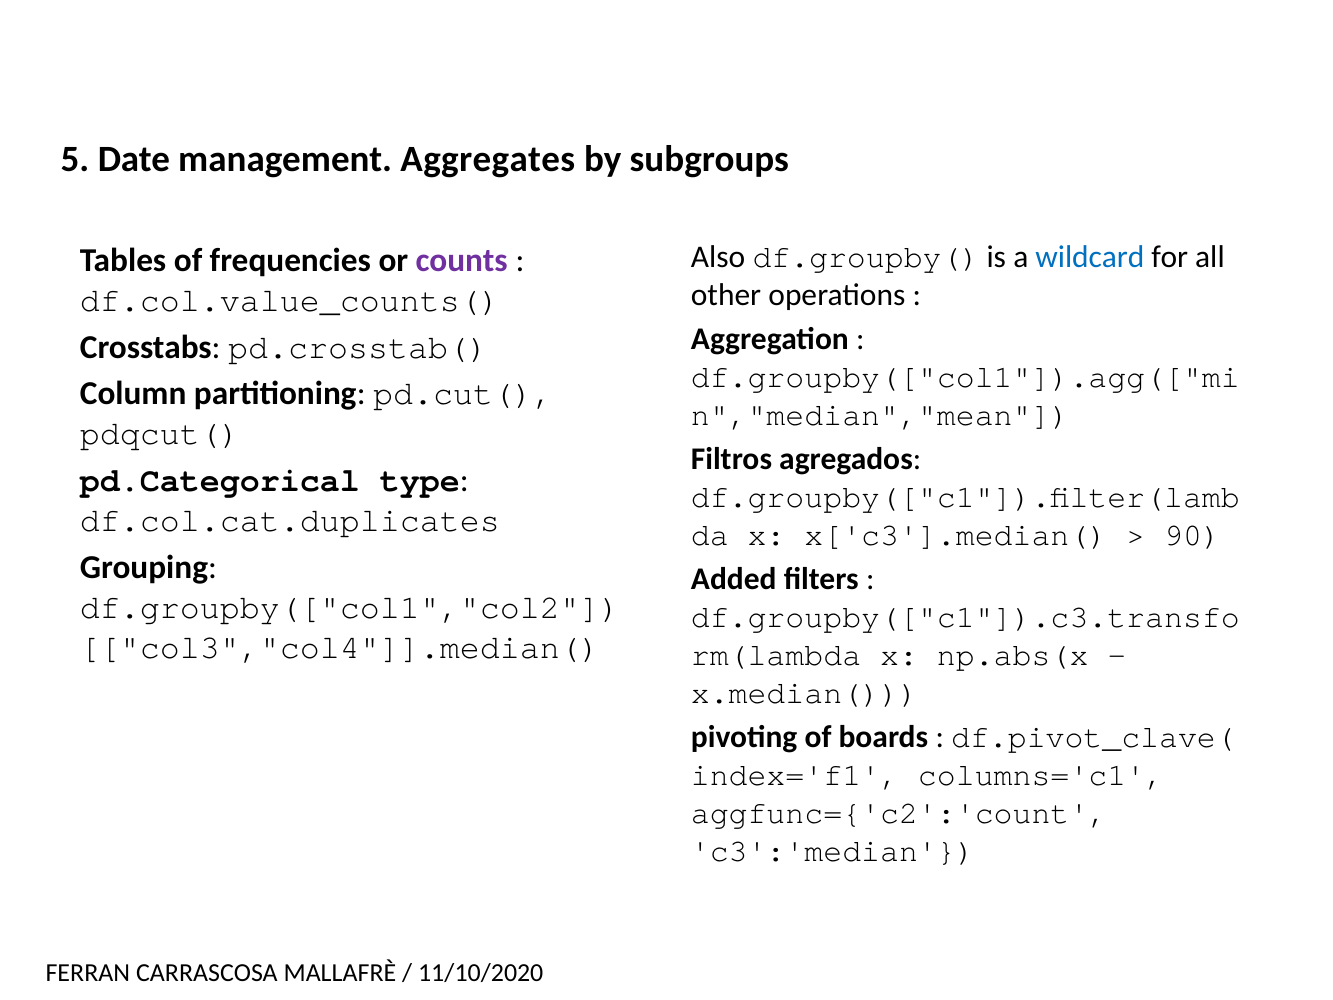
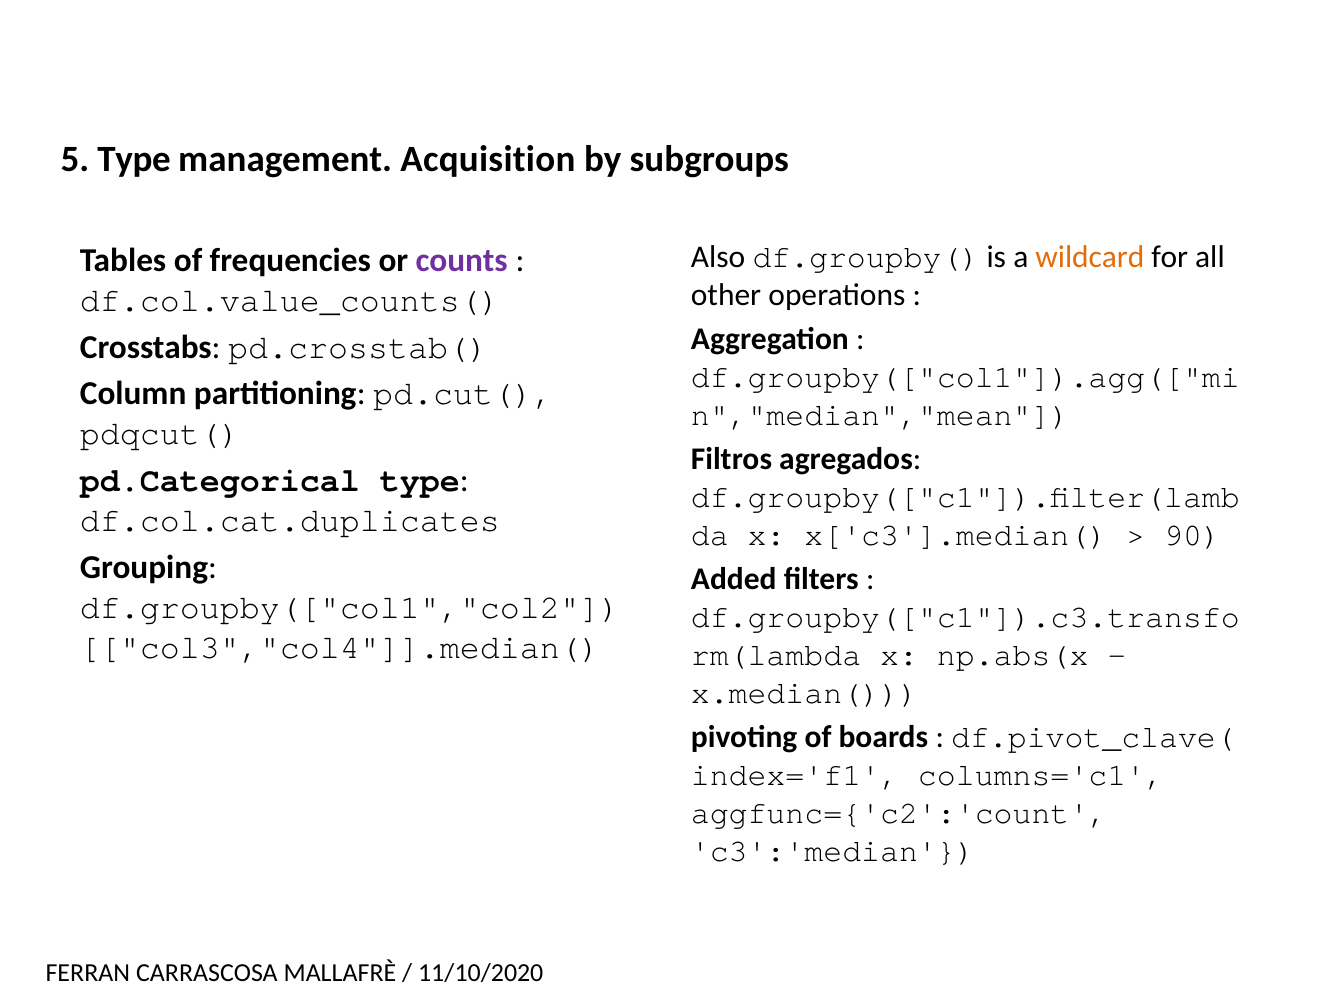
5 Date: Date -> Type (134, 159)
Aggregates: Aggregates -> Acquisition (488, 159)
wildcard colour: blue -> orange (1090, 257)
